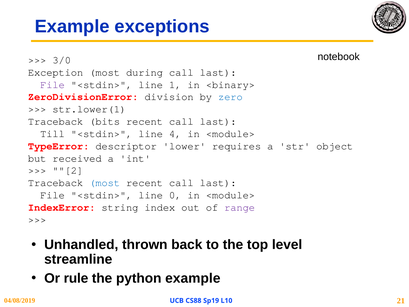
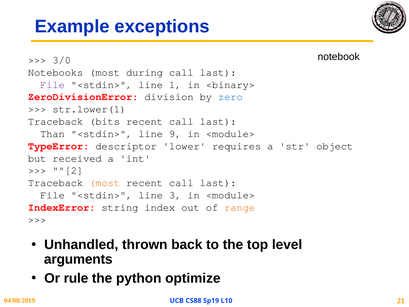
Exception: Exception -> Notebooks (56, 72)
Till: Till -> Than (52, 134)
4: 4 -> 9 (175, 134)
most colour: blue -> orange (105, 183)
0: 0 -> 3 (175, 195)
range colour: purple -> orange (240, 207)
streamline: streamline -> arguments (78, 259)
python example: example -> optimize (193, 278)
